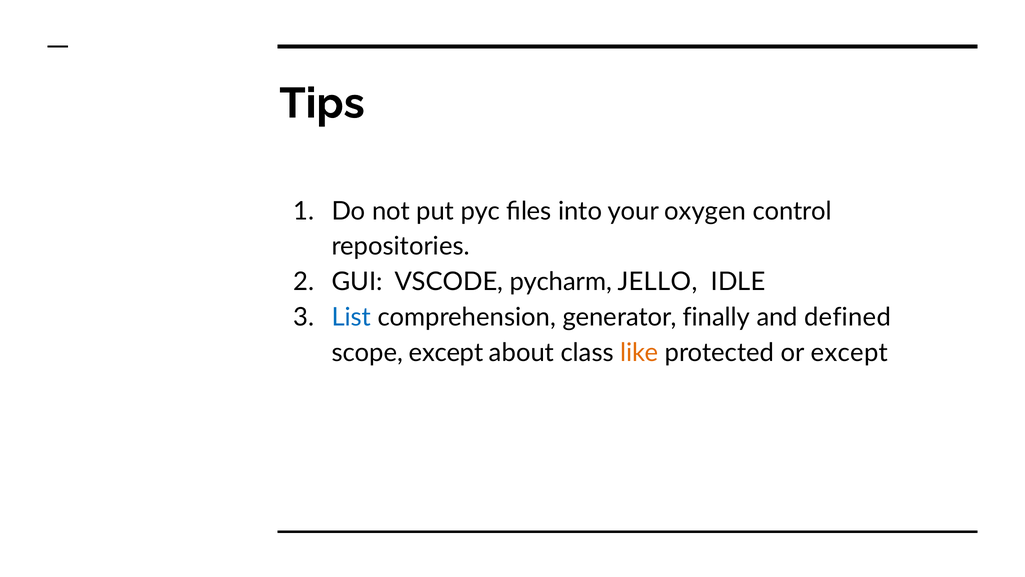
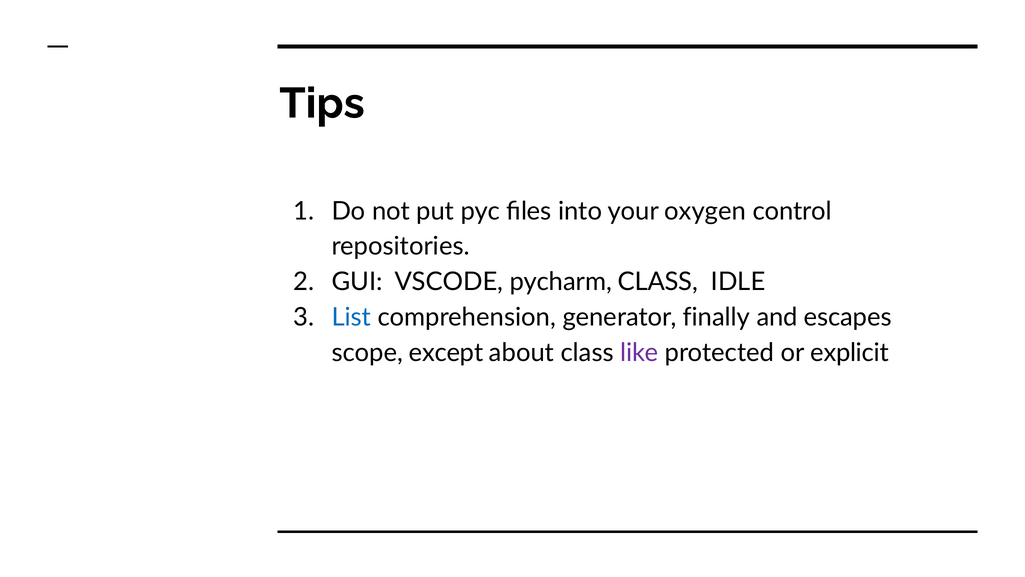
pycharm JELLO: JELLO -> CLASS (658, 282)
defined: defined -> escapes (848, 317)
like colour: orange -> purple (639, 352)
or except: except -> explicit (850, 352)
